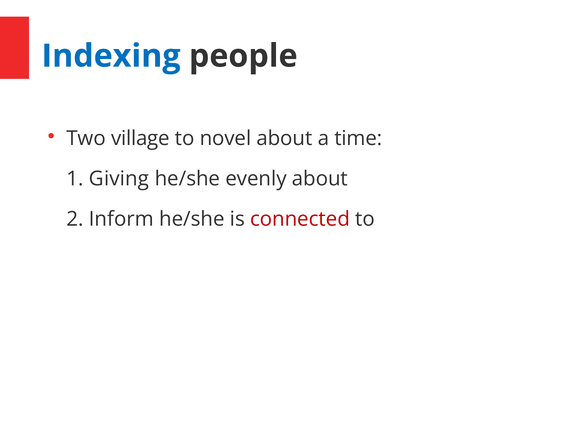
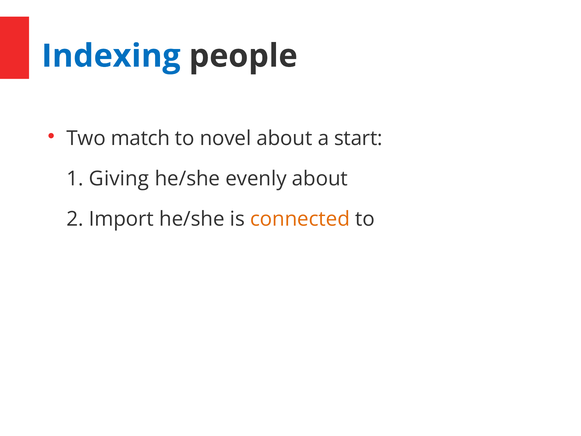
village: village -> match (140, 138)
time: time -> start (358, 138)
Inform: Inform -> Import (121, 219)
connected colour: red -> orange (300, 219)
